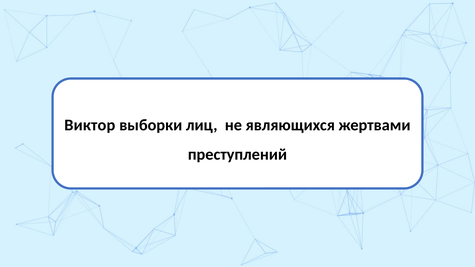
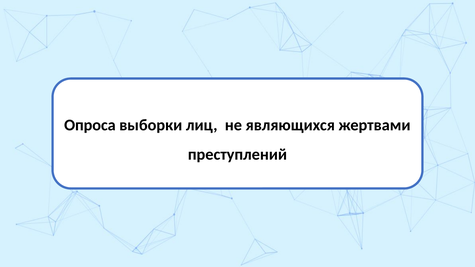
Виктор: Виктор -> Опроса (90, 125)
